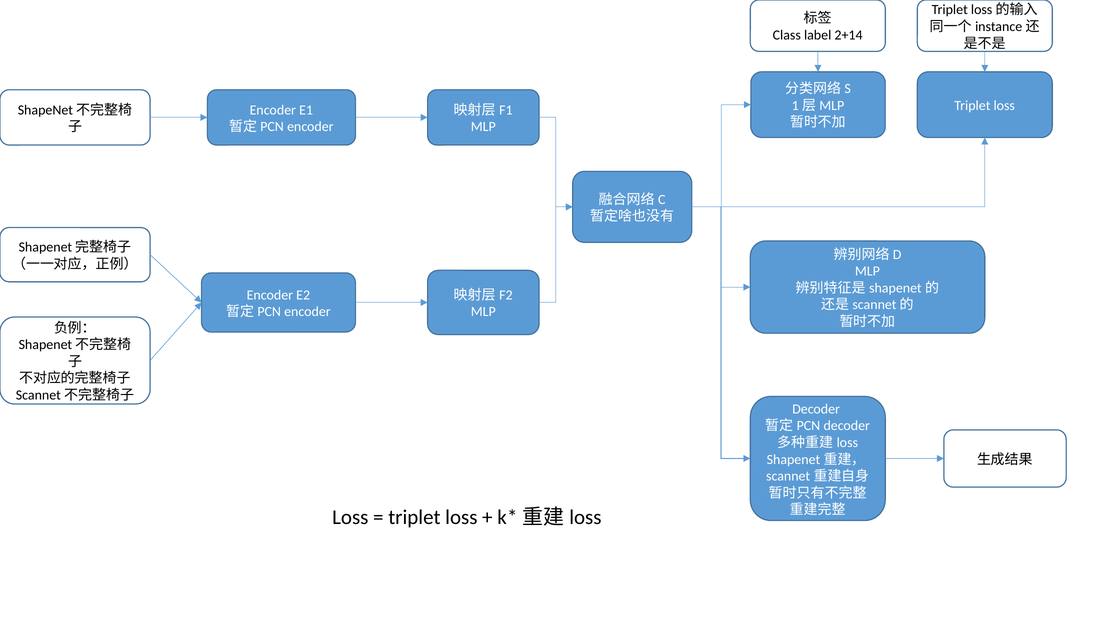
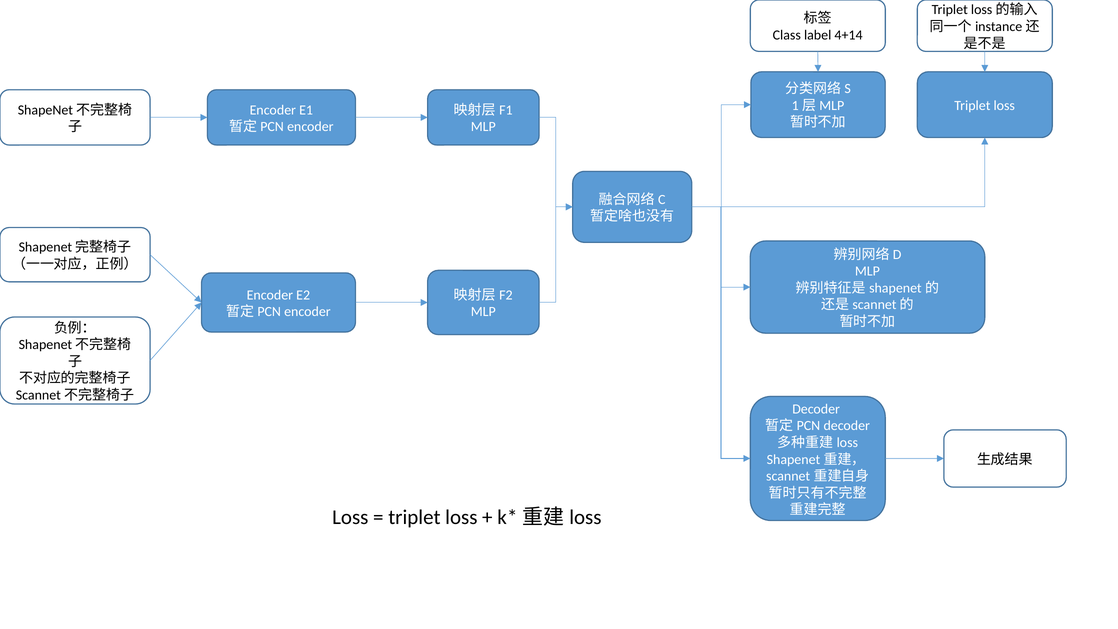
2+14: 2+14 -> 4+14 (849, 35)
